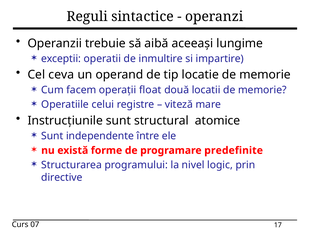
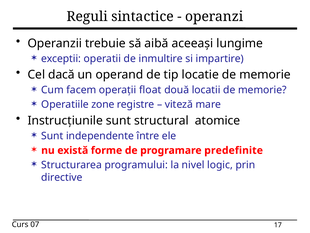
ceva: ceva -> dacă (61, 75)
celui: celui -> zone (103, 104)
